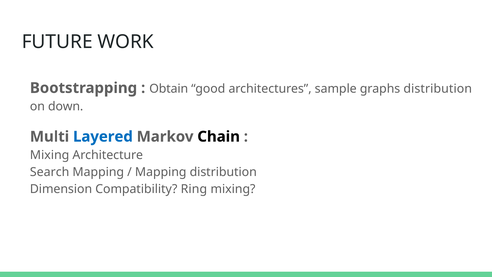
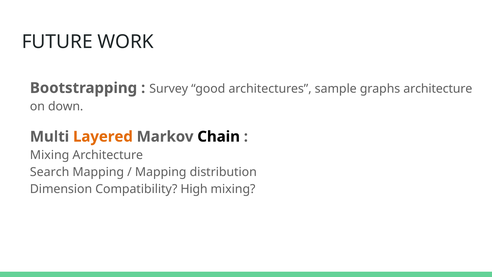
Obtain: Obtain -> Survey (169, 89)
graphs distribution: distribution -> architecture (438, 89)
Layered colour: blue -> orange (103, 137)
Ring: Ring -> High (194, 189)
